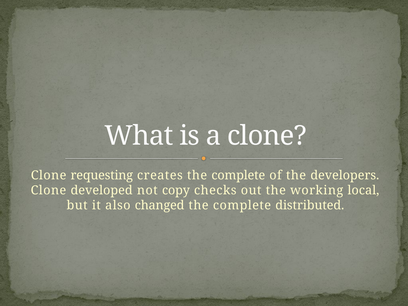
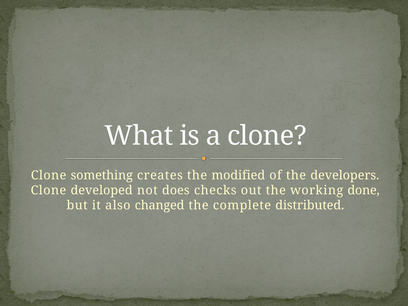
requesting: requesting -> something (102, 175)
creates the complete: complete -> modified (238, 175)
copy: copy -> does (176, 190)
local: local -> done (364, 190)
